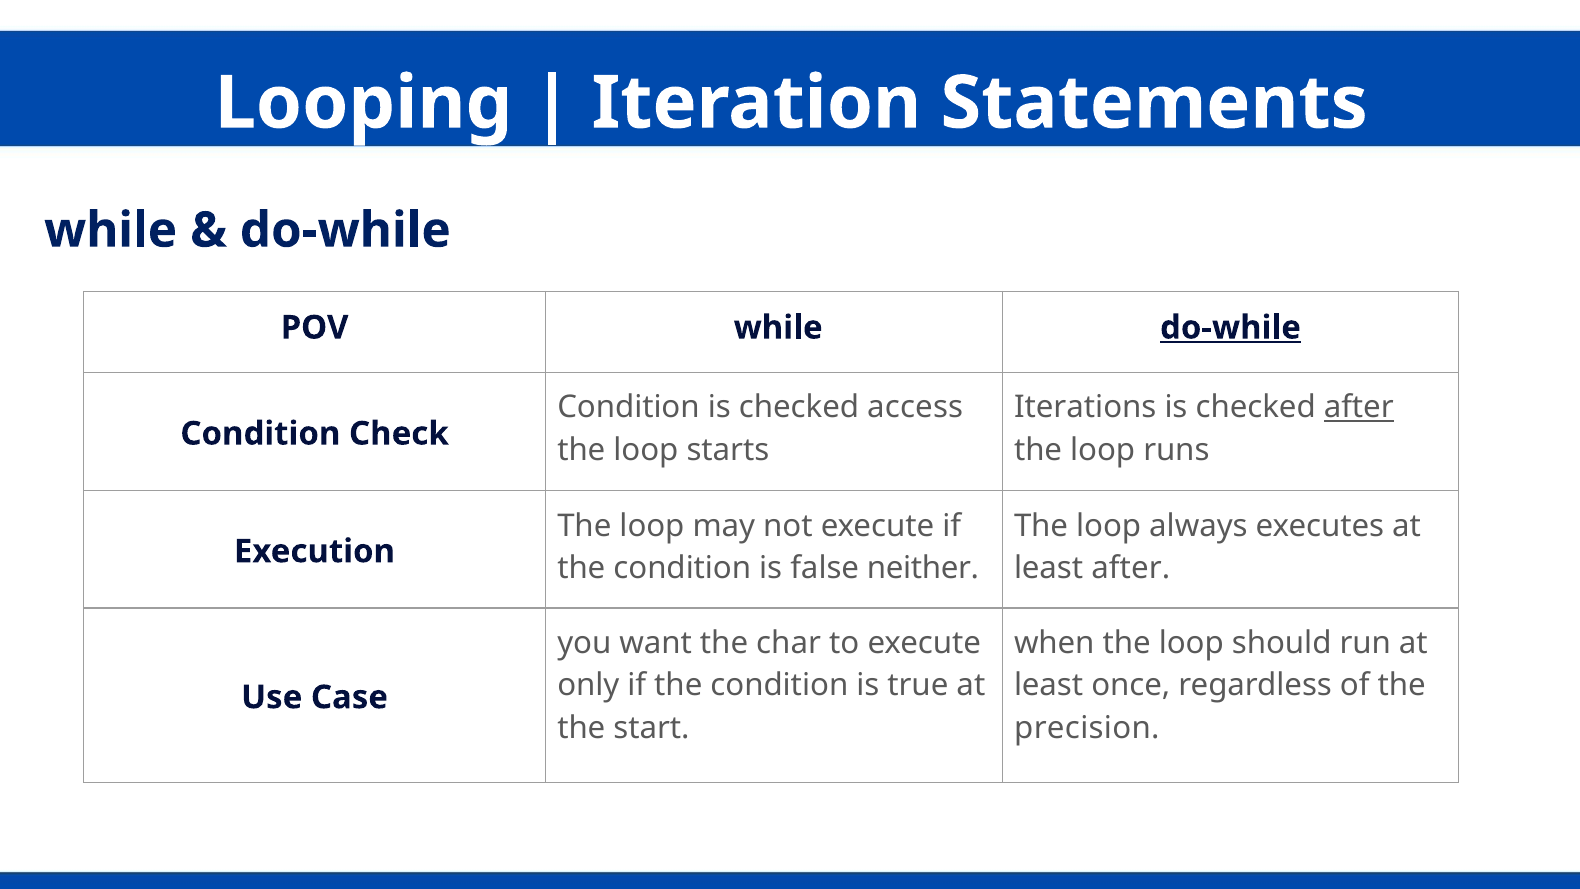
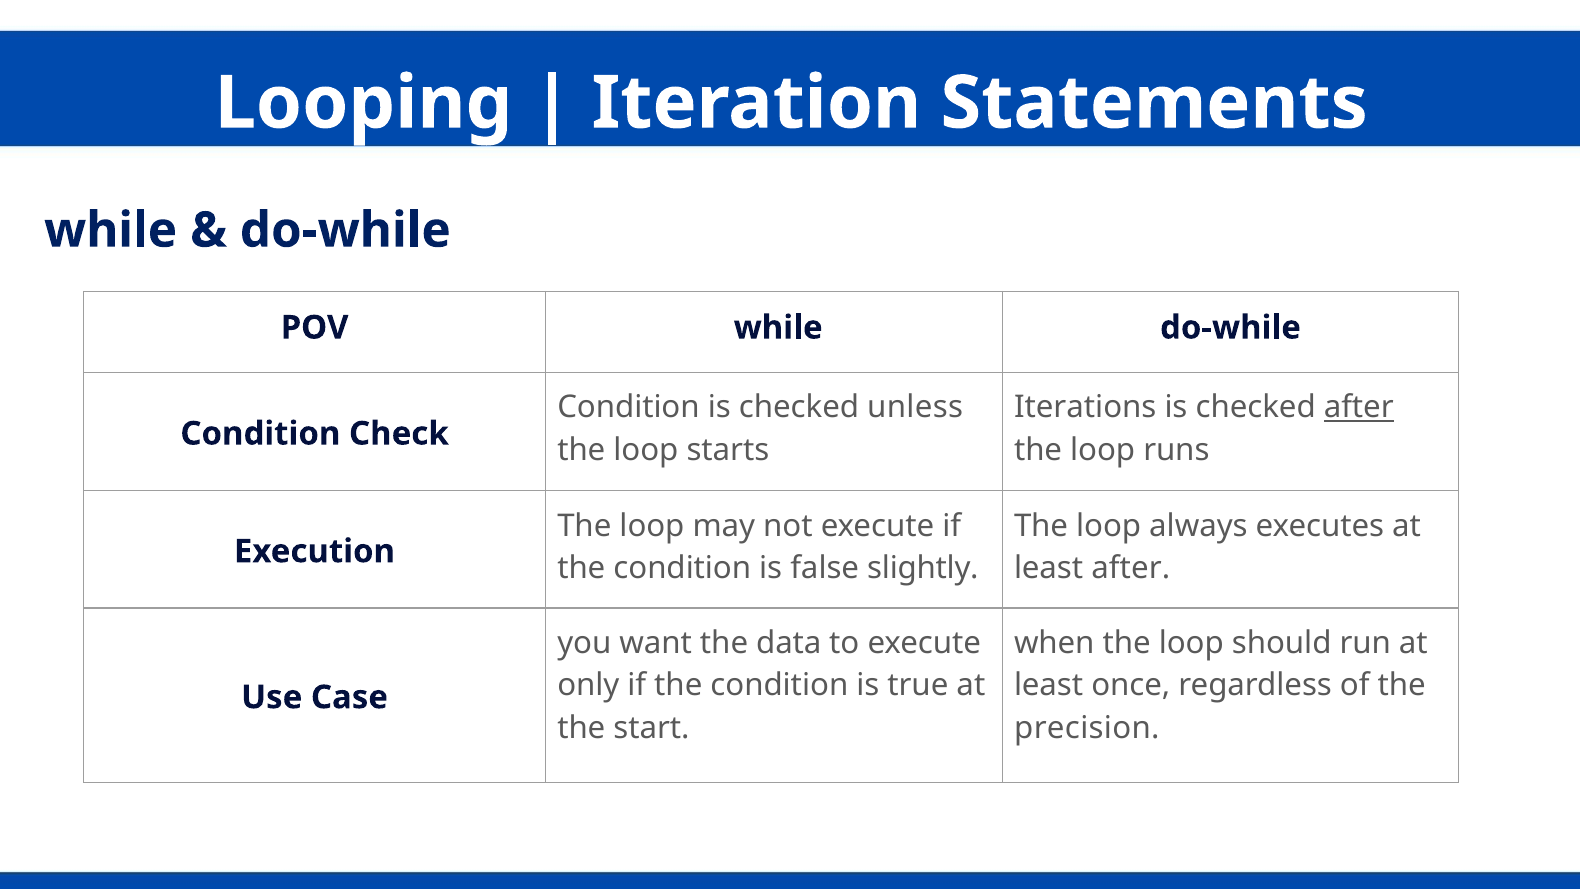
do-while underline: present -> none (1230, 328)
access: access -> unless (915, 407)
neither: neither -> slightly (923, 568)
char: char -> data (789, 643)
